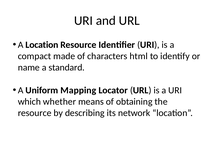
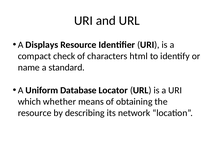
A Location: Location -> Displays (42, 45)
made: made -> check (64, 56)
Mapping: Mapping -> Database (78, 91)
